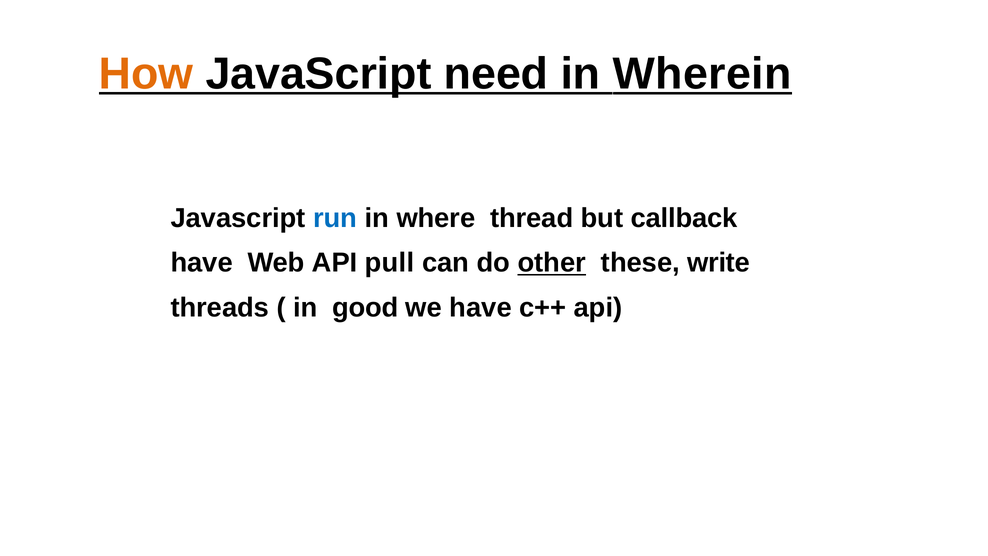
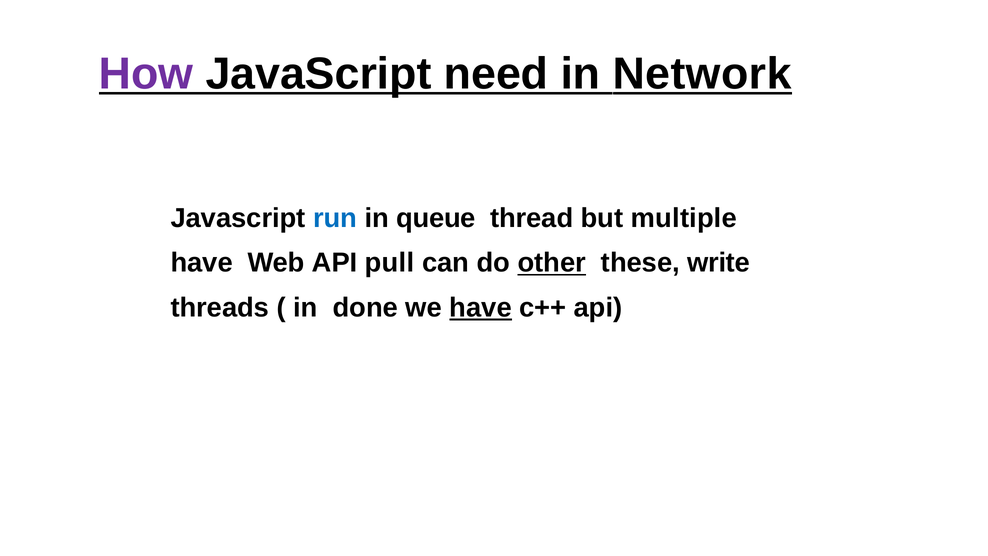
How colour: orange -> purple (146, 74)
Wherein: Wherein -> Network (702, 74)
where: where -> queue (436, 218)
callback: callback -> multiple (684, 218)
good: good -> done (365, 308)
have underline: none -> present (481, 308)
